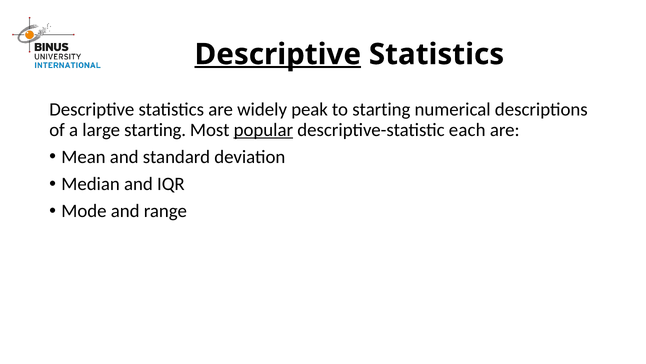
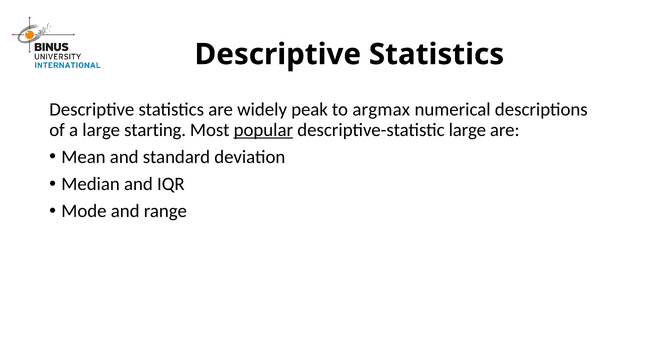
Descriptive underline: present -> none (278, 54)
to starting: starting -> argmax (381, 109)
descriptive-statistic each: each -> large (467, 130)
